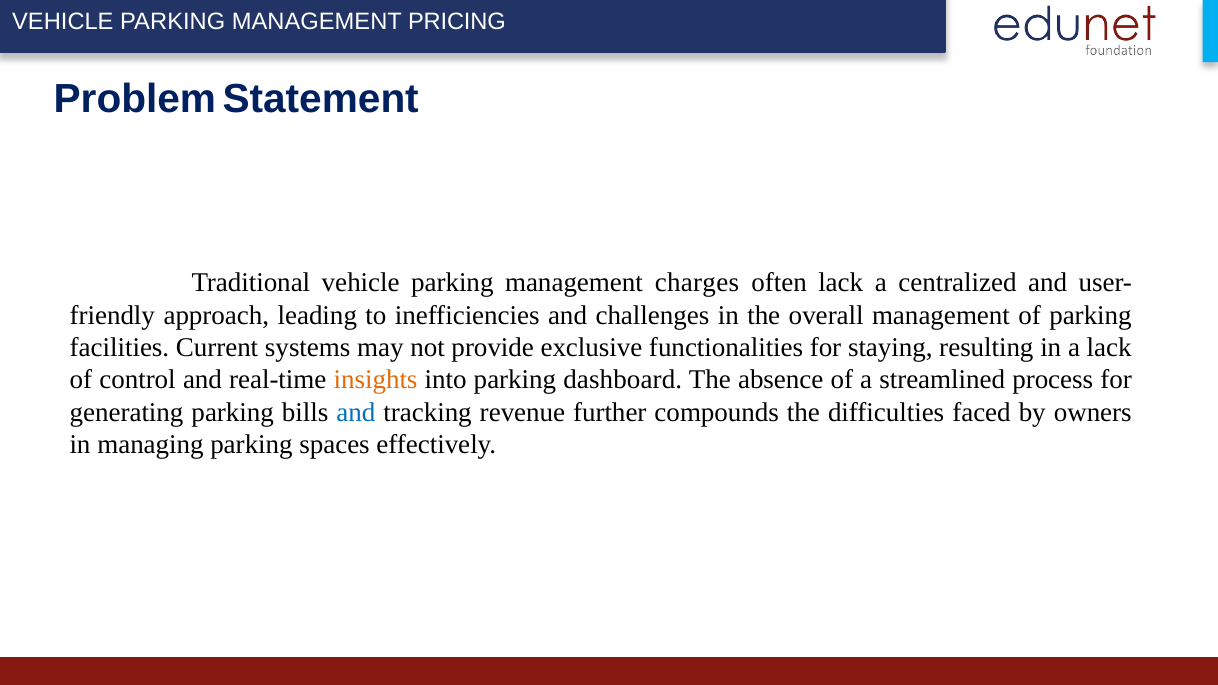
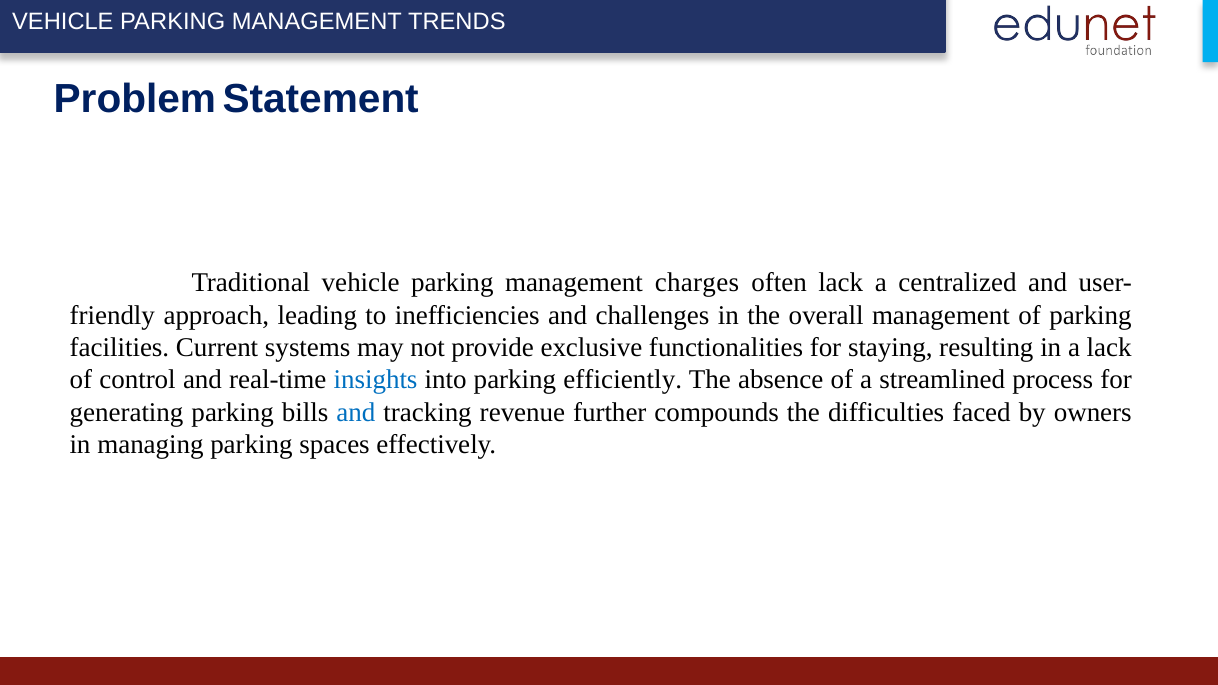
PRICING: PRICING -> TRENDS (457, 22)
insights colour: orange -> blue (376, 380)
dashboard: dashboard -> efficiently (623, 380)
